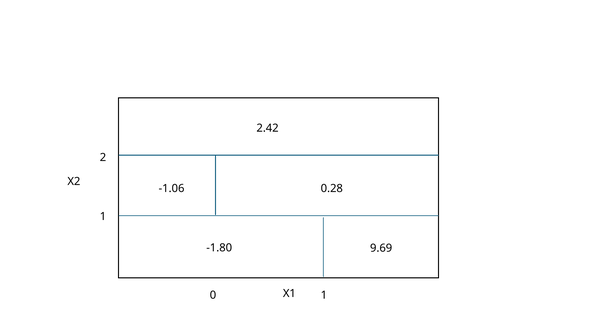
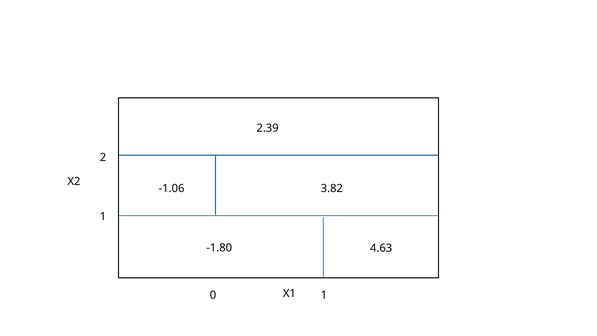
2.42: 2.42 -> 2.39 (268, 128)
0.28: 0.28 -> 3.82 (332, 188)
9.69: 9.69 -> 4.63 (381, 248)
